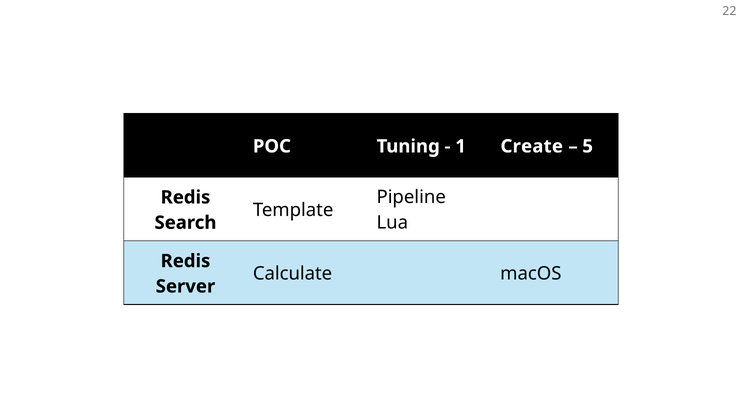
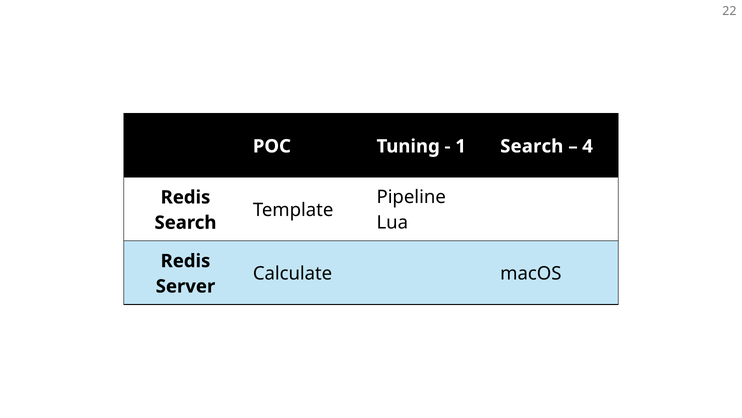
1 Create: Create -> Search (532, 146)
5: 5 -> 4 (588, 146)
